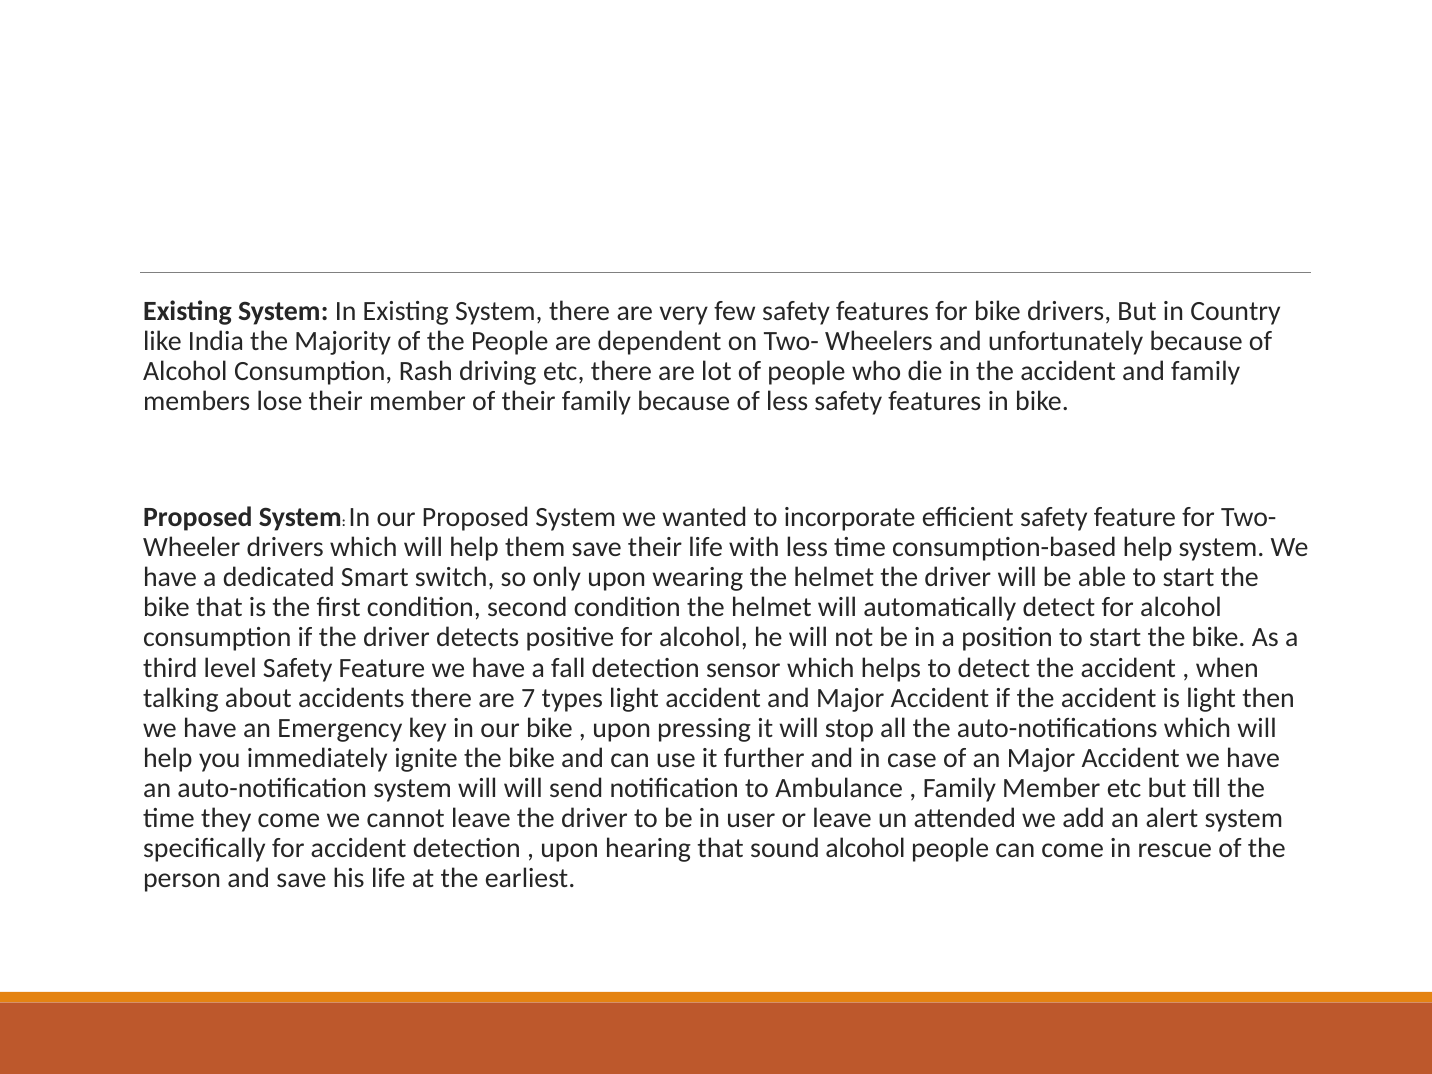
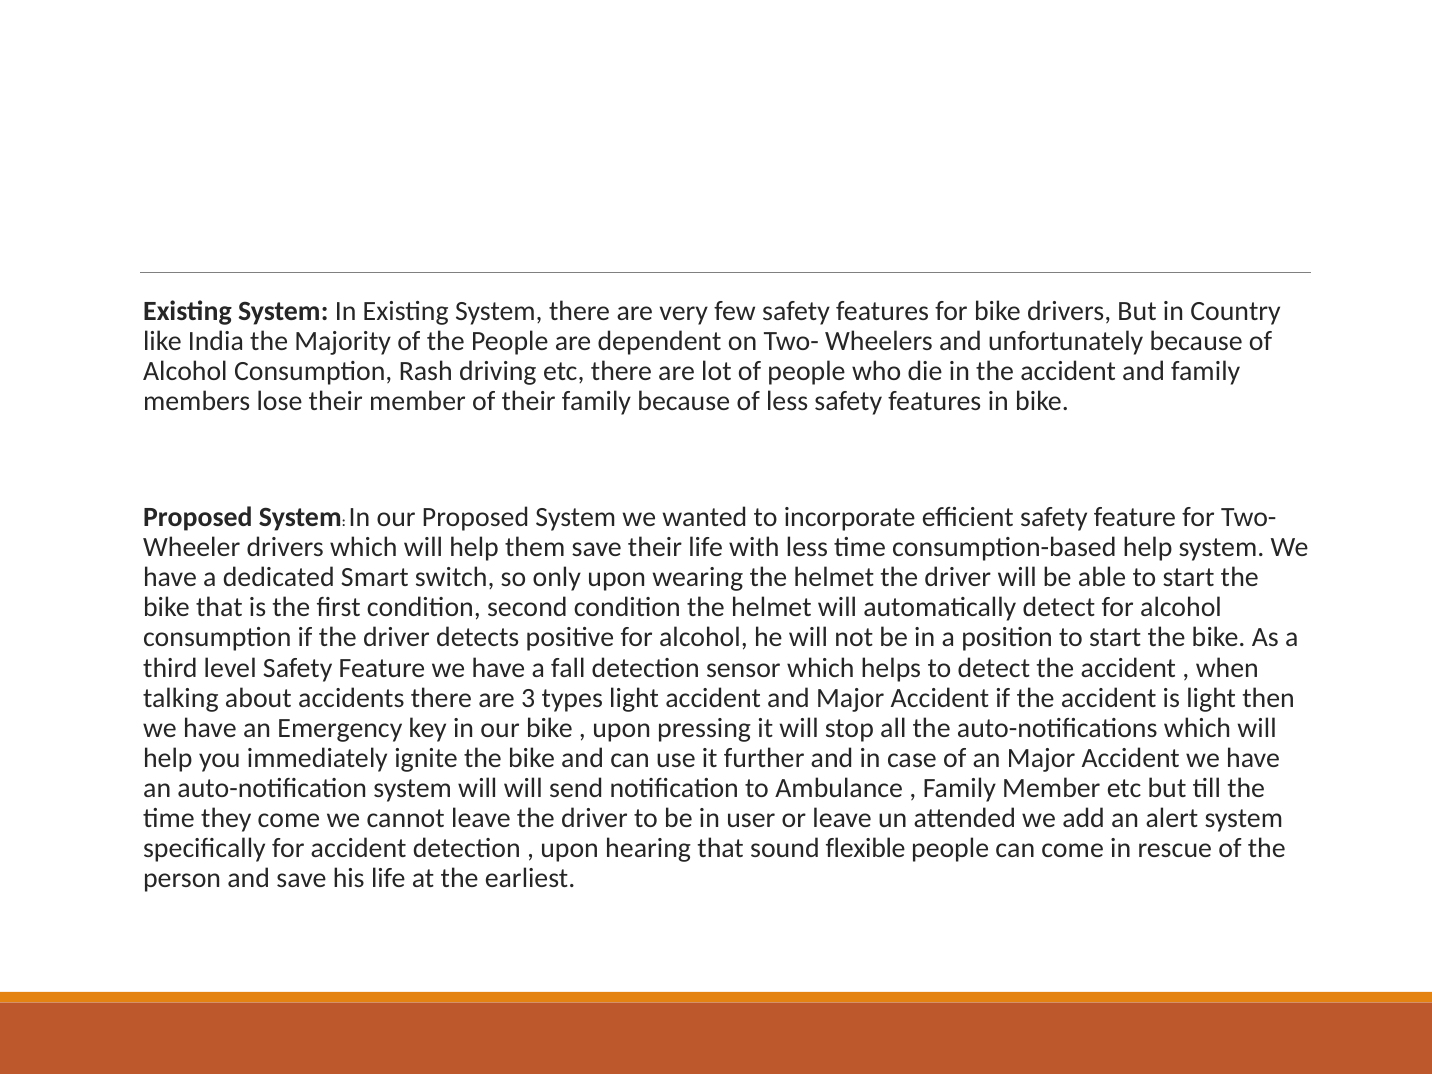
7: 7 -> 3 (528, 698)
sound alcohol: alcohol -> flexible (866, 848)
